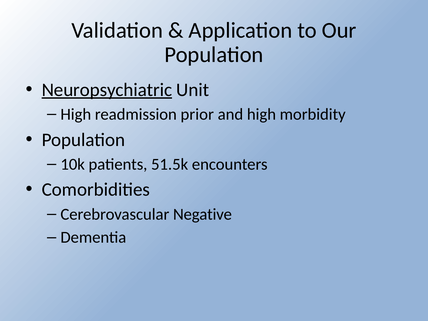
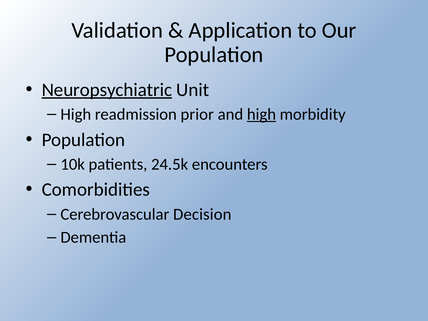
high underline: none -> present (261, 114)
51.5k: 51.5k -> 24.5k (170, 164)
Negative: Negative -> Decision (202, 214)
